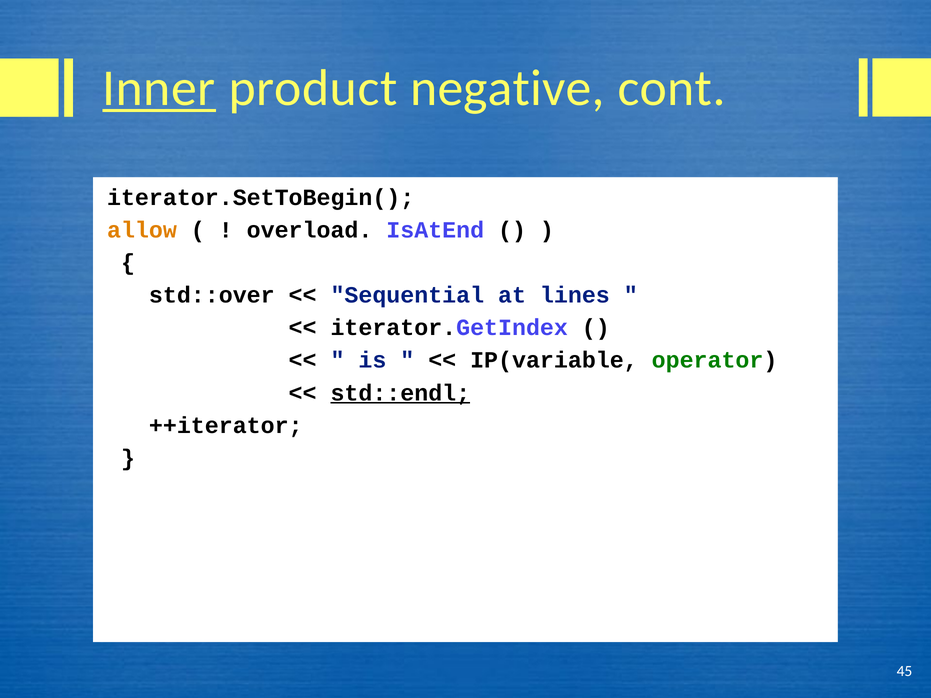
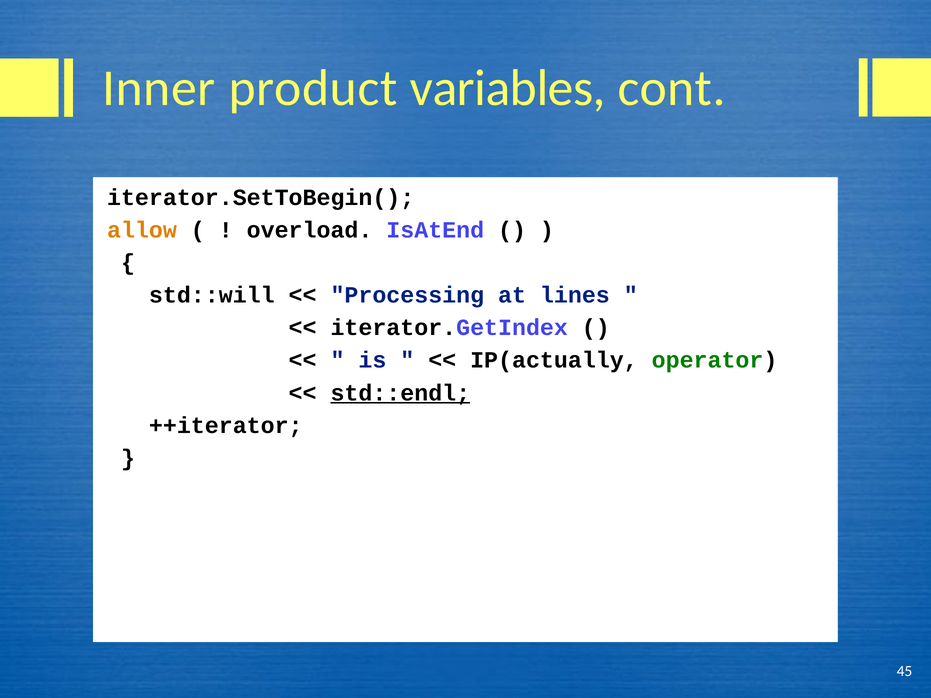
Inner underline: present -> none (159, 88)
negative: negative -> variables (508, 88)
std::over: std::over -> std::will (212, 295)
Sequential: Sequential -> Processing (407, 295)
IP(variable: IP(variable -> IP(actually (554, 360)
